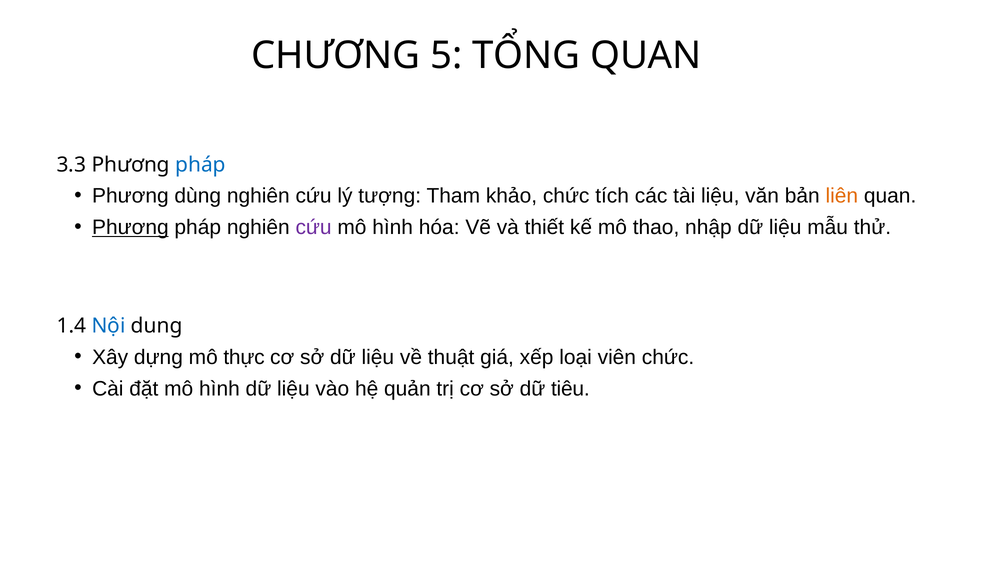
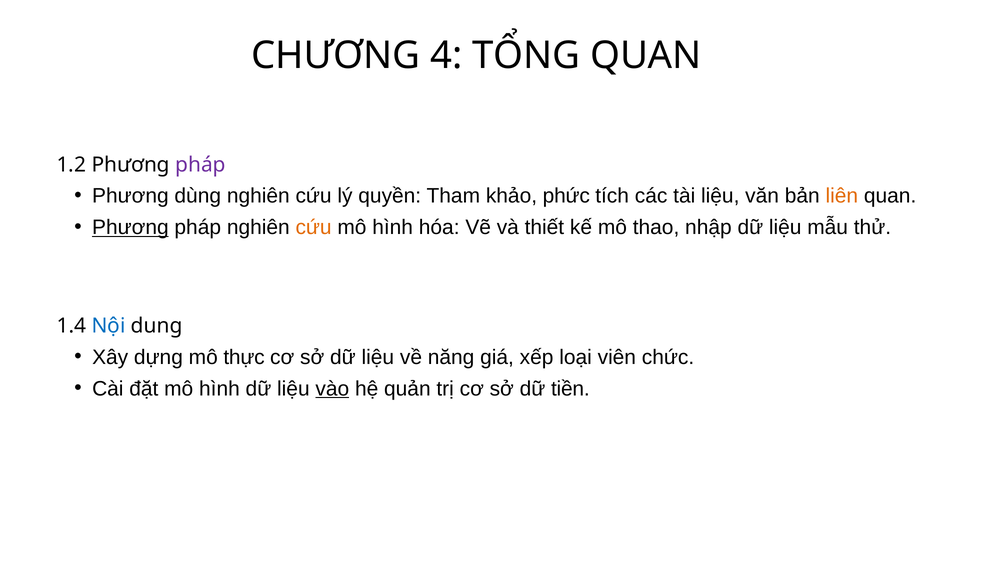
5: 5 -> 4 (446, 56)
3.3: 3.3 -> 1.2 (71, 165)
pháp colour: blue -> purple (200, 165)
tượng: tượng -> quyền (390, 196)
khảo chức: chức -> phức (566, 196)
cứu colour: purple -> orange (314, 228)
thuật: thuật -> năng (451, 357)
vào underline: none -> present (332, 389)
tiêu: tiêu -> tiền (570, 389)
